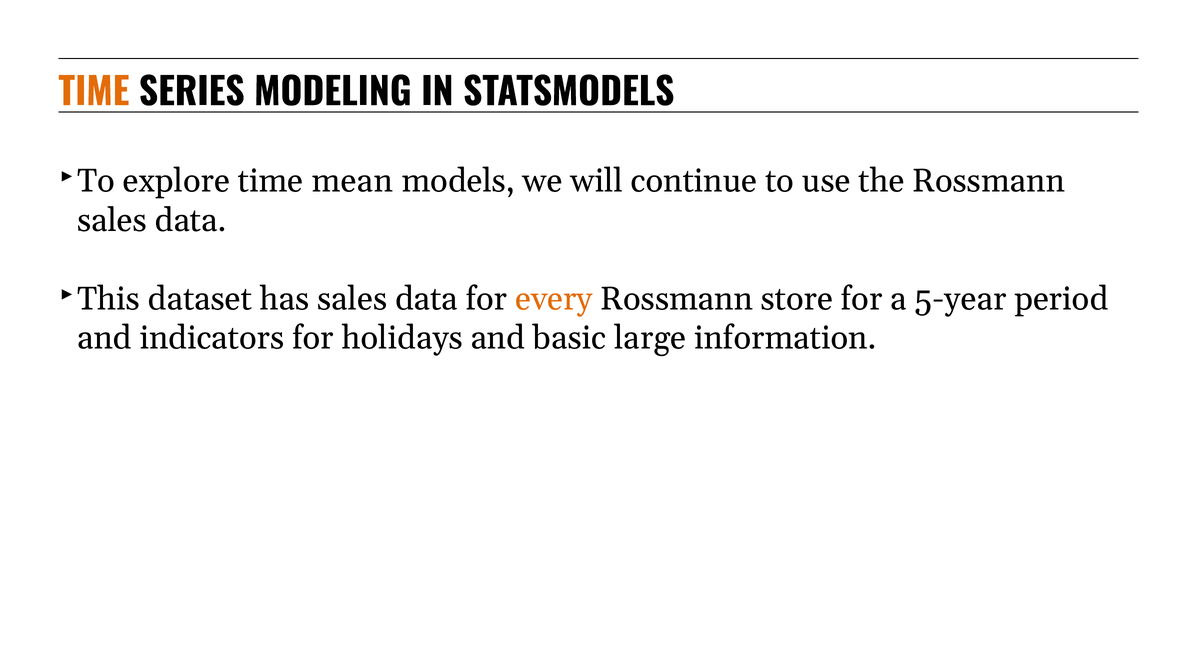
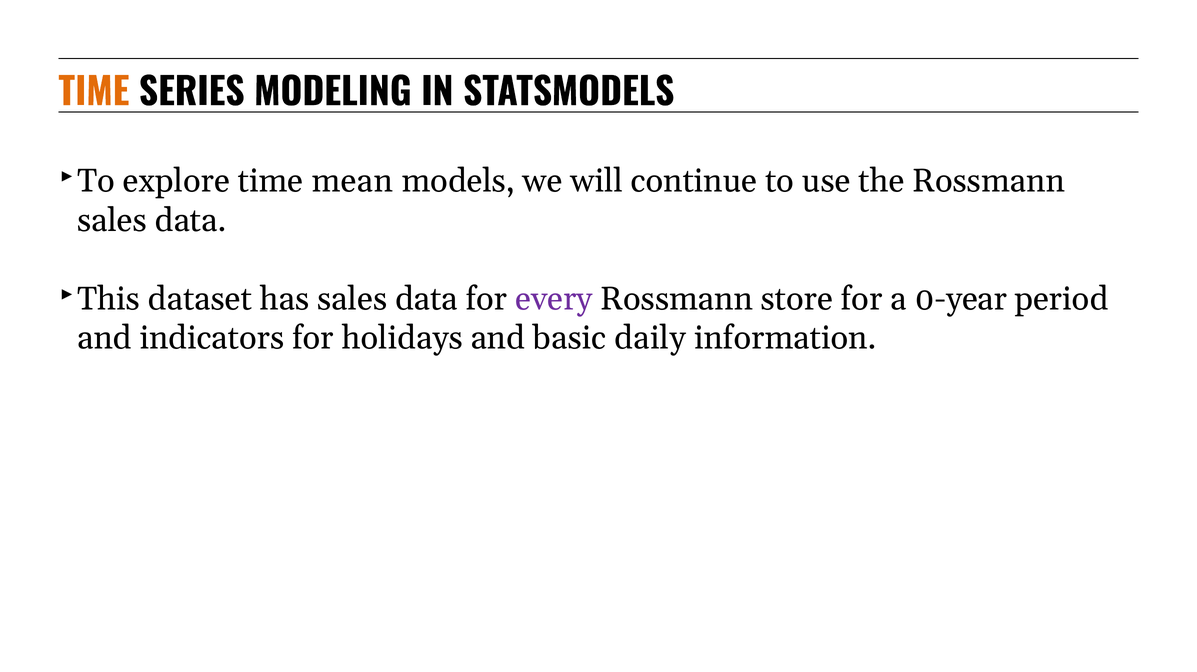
every colour: orange -> purple (554, 299)
5-year: 5-year -> 0-year (961, 299)
large: large -> daily (650, 338)
